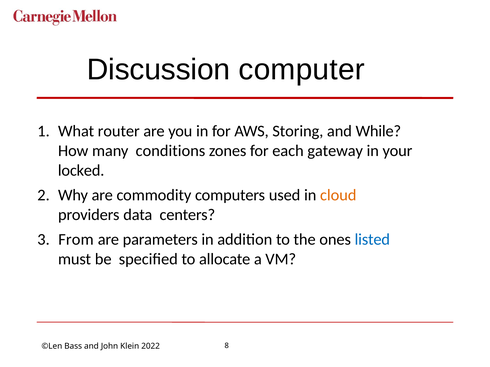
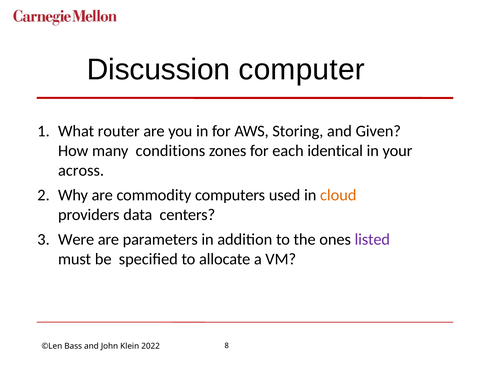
While: While -> Given (378, 131)
gateway: gateway -> identical (335, 151)
locked: locked -> across (81, 171)
From: From -> Were (76, 240)
listed colour: blue -> purple (372, 240)
